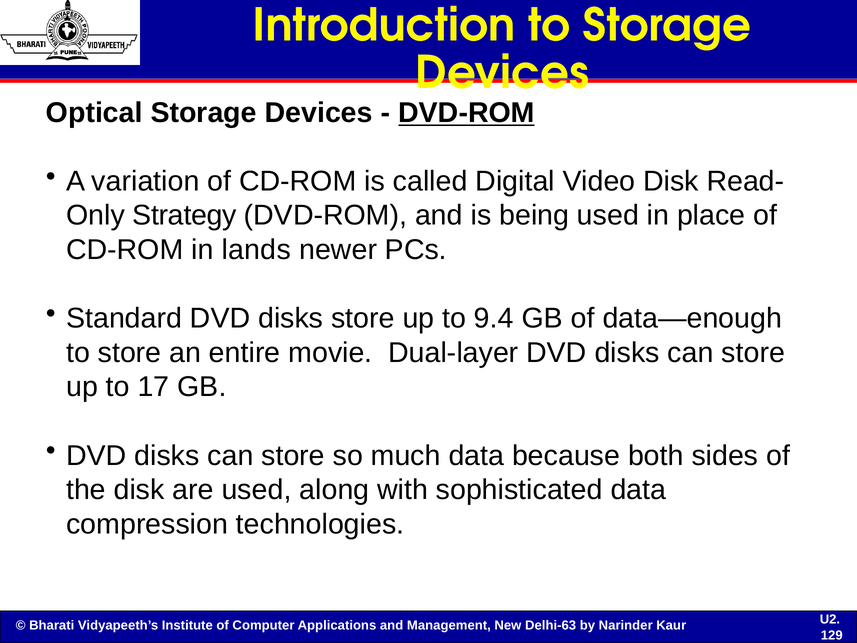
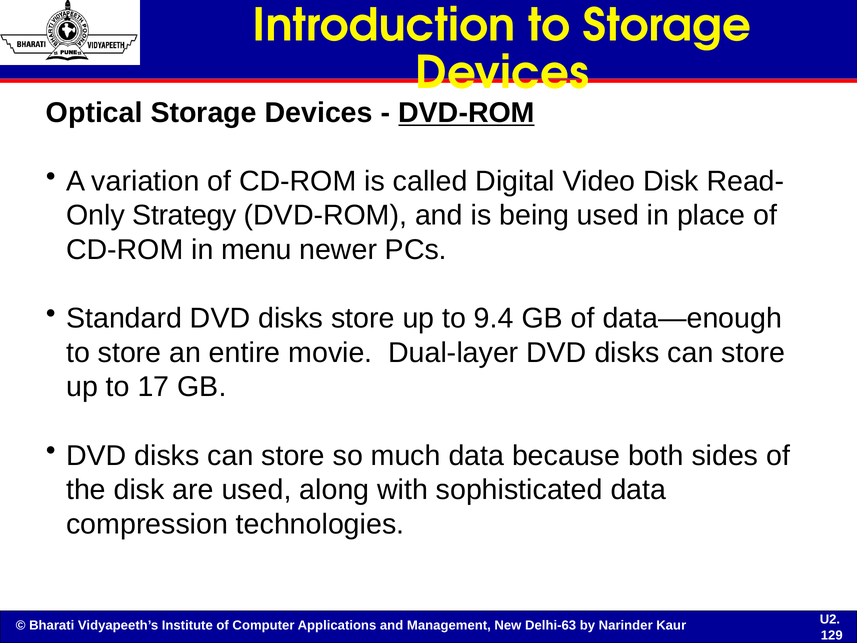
lands: lands -> menu (257, 250)
